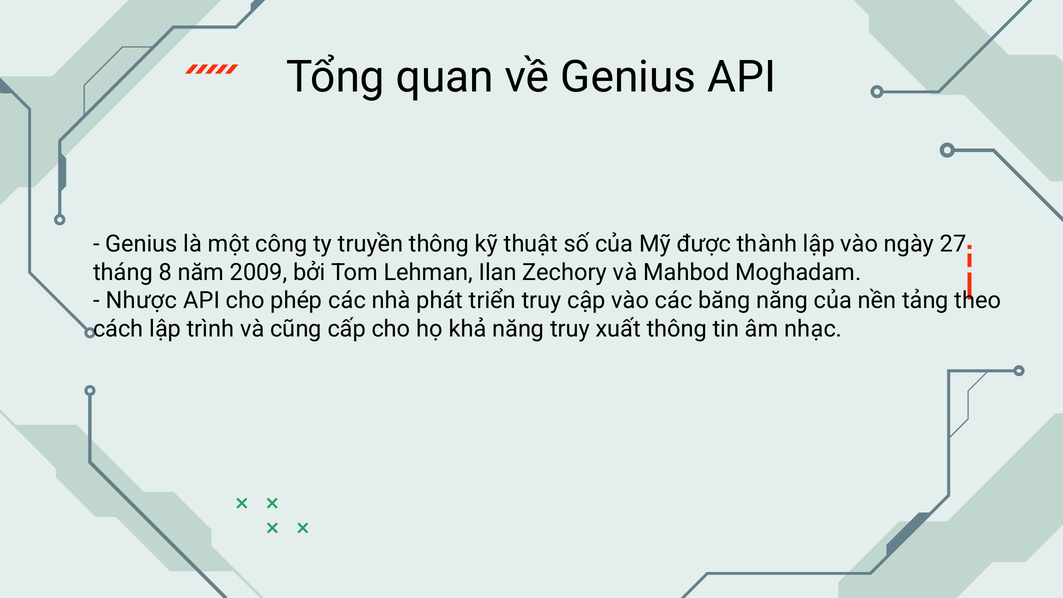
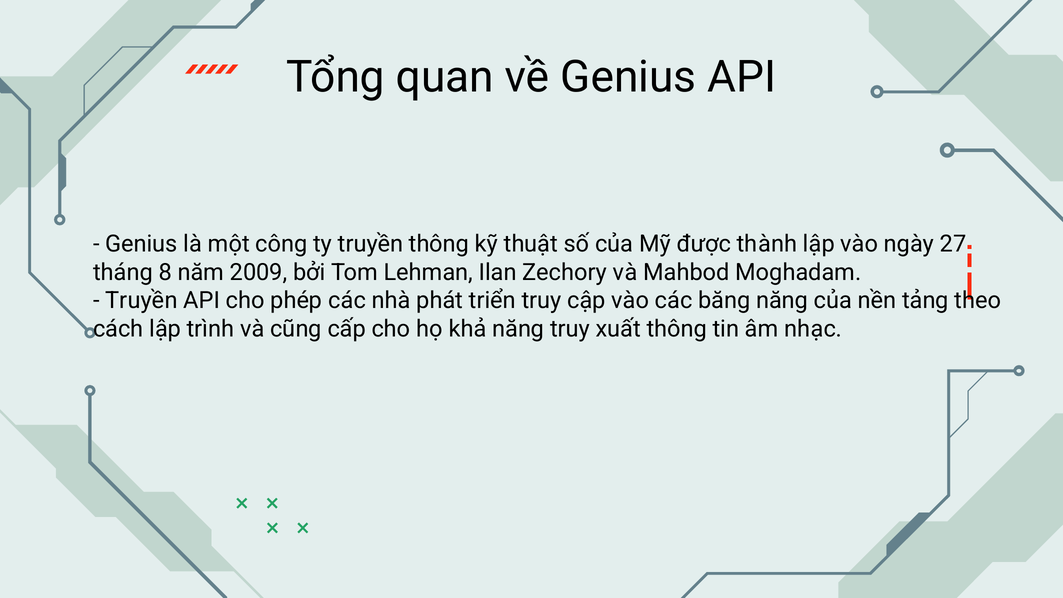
Nhược: Nhược -> Truyền (141, 301)
